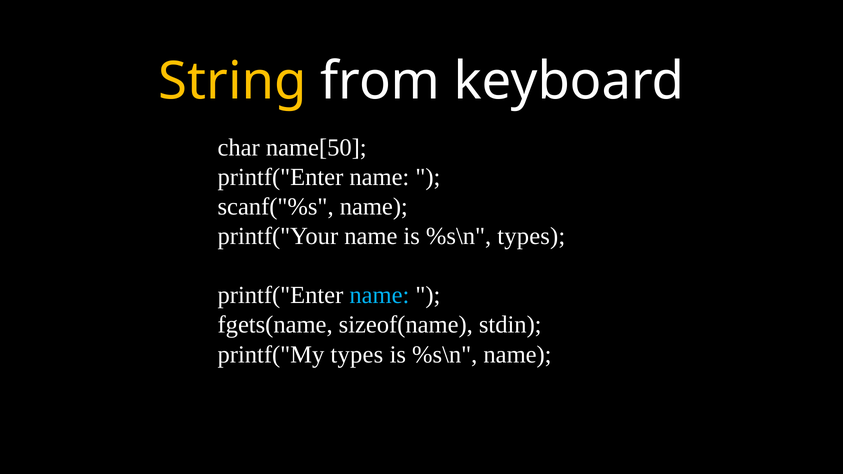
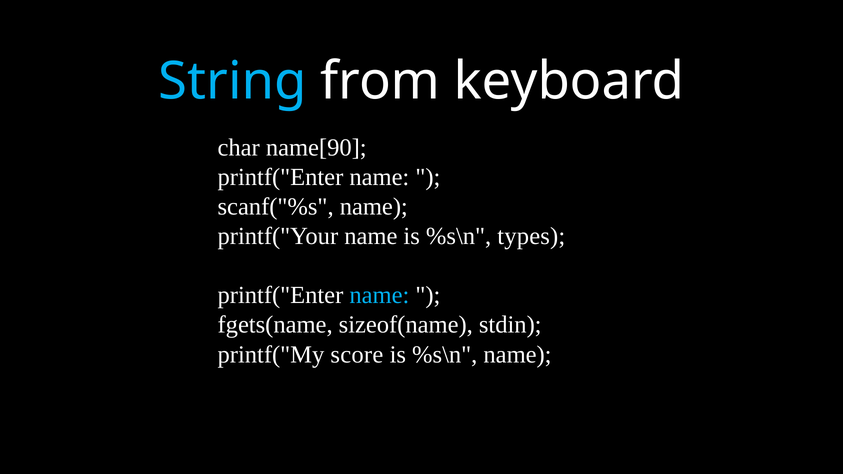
String colour: yellow -> light blue (232, 81)
name[50: name[50 -> name[90 (316, 148)
printf("My types: types -> score (357, 355)
